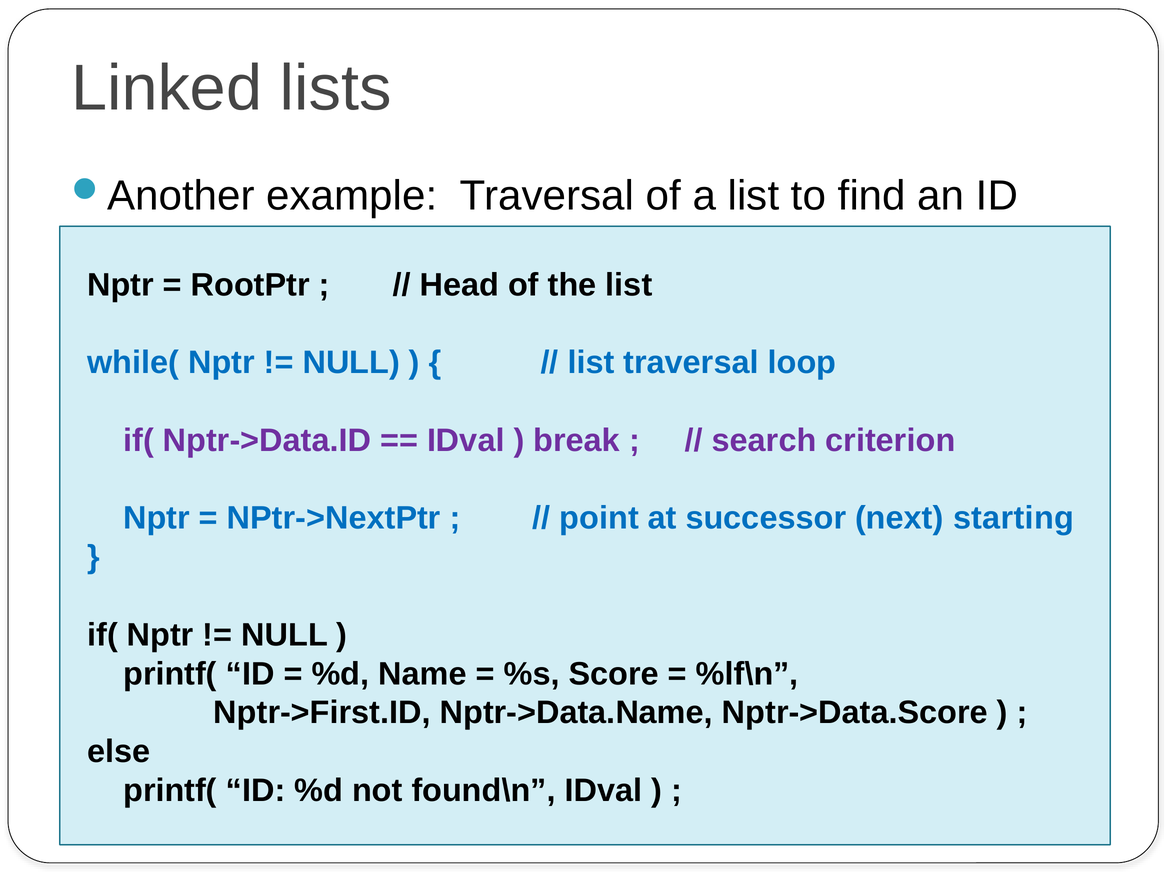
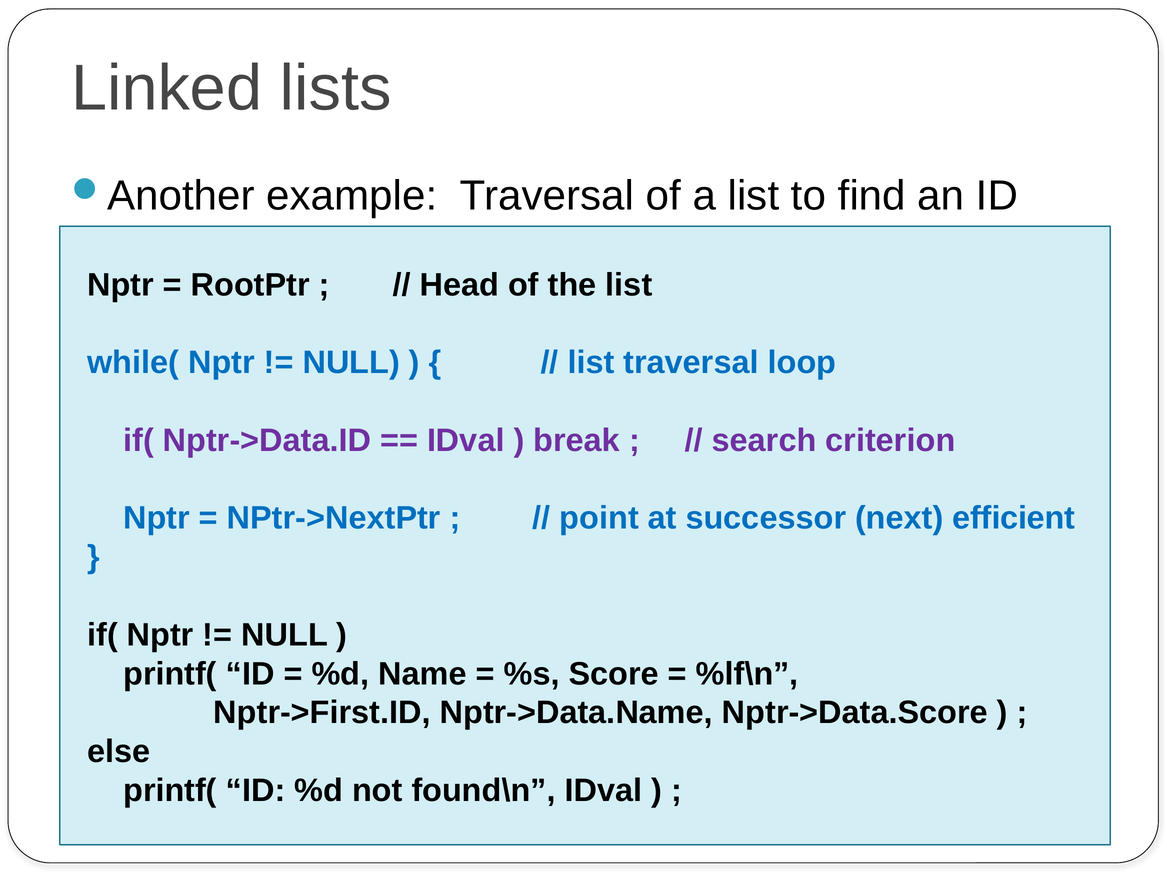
starting: starting -> efficient (1014, 518)
